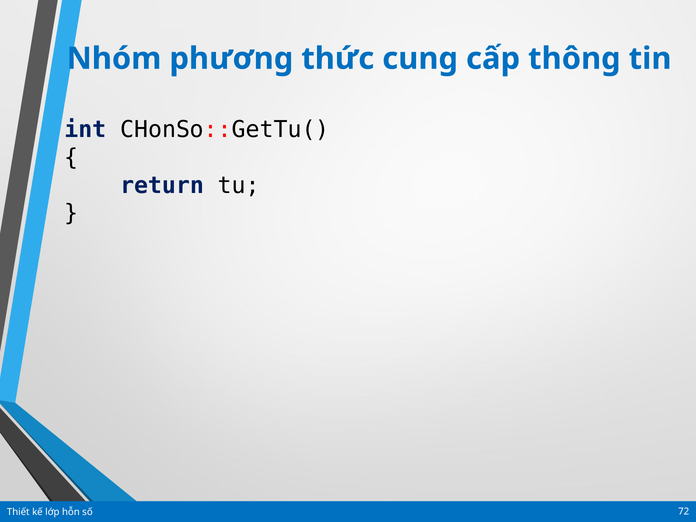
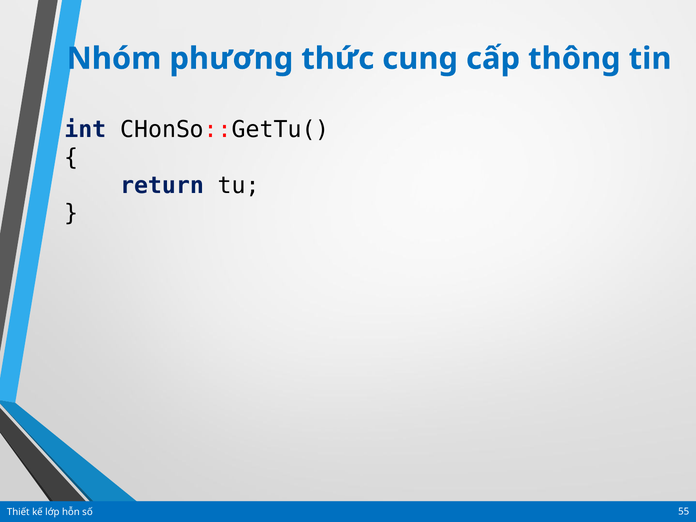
72: 72 -> 55 (684, 511)
